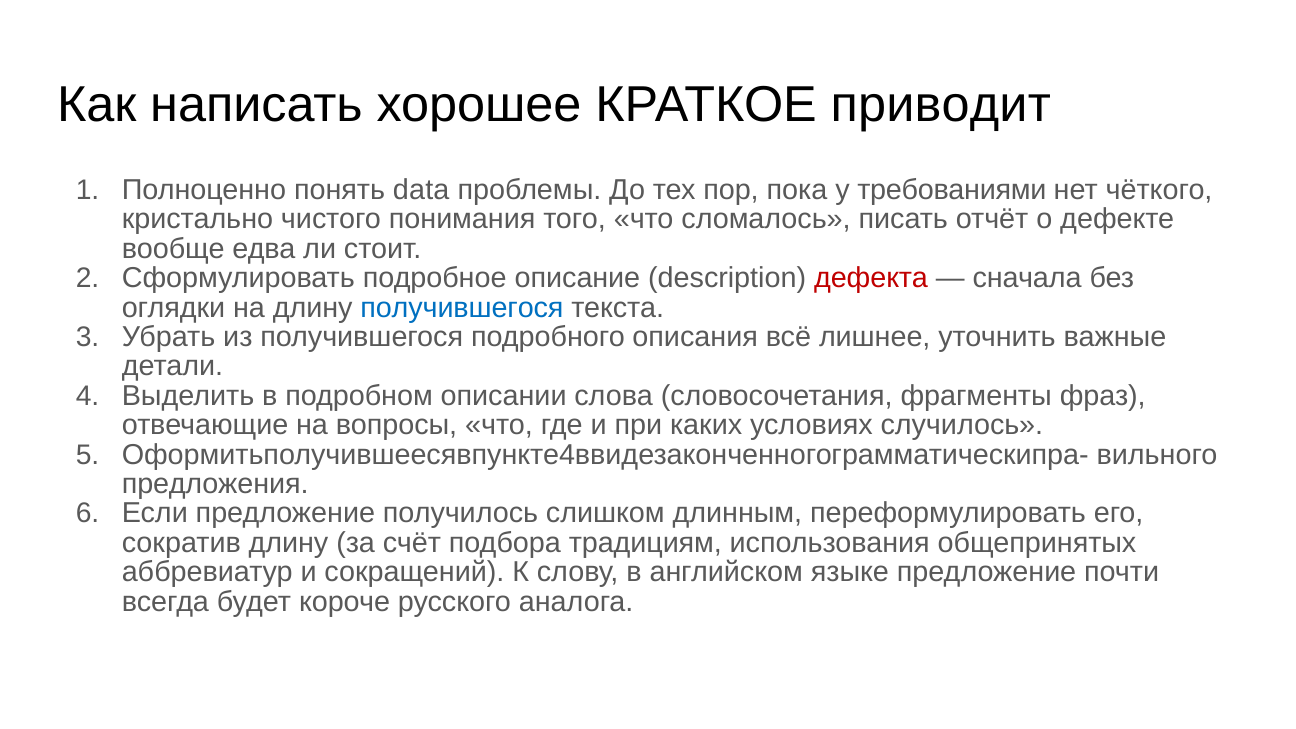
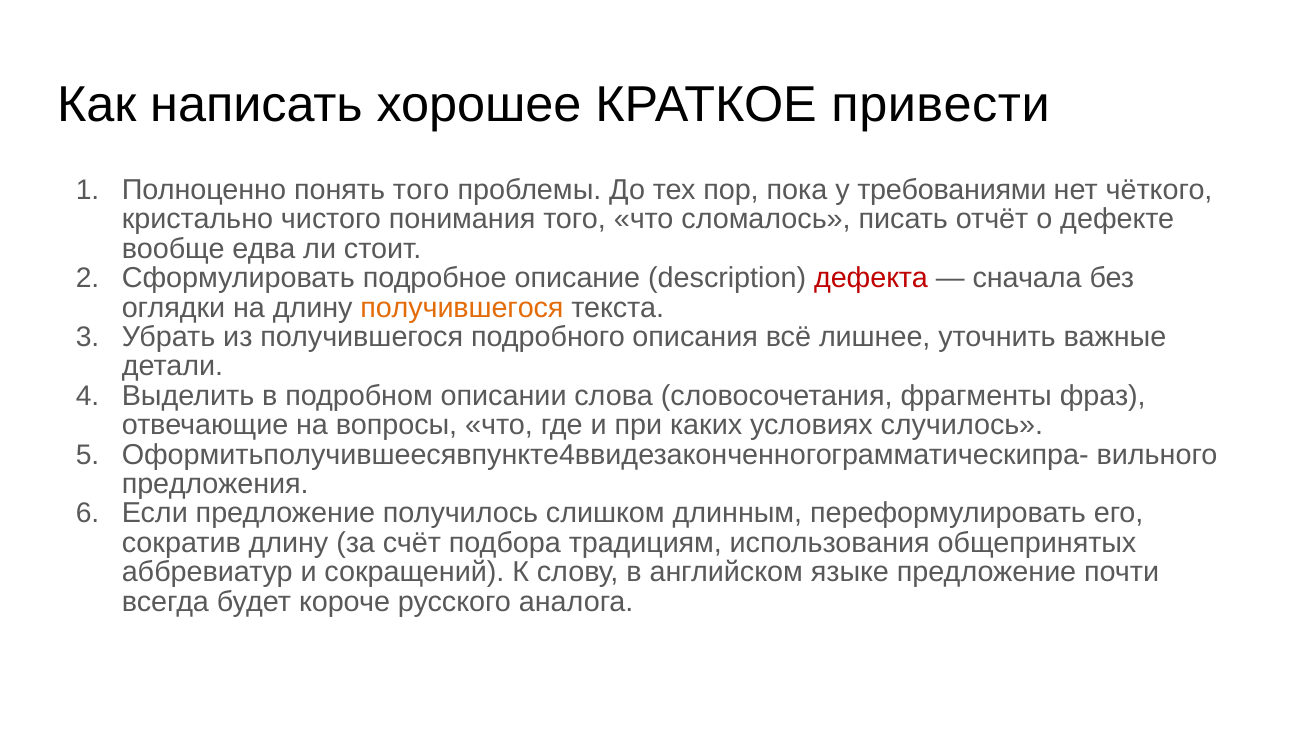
приводит: приводит -> привести (941, 105)
понять data: data -> того (421, 190)
получившегося colour: blue -> orange (462, 308)
